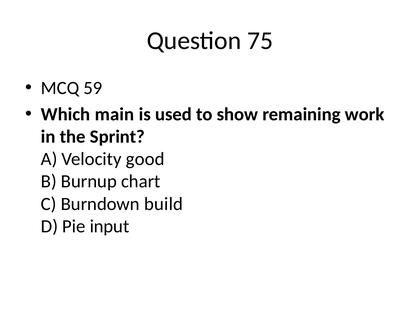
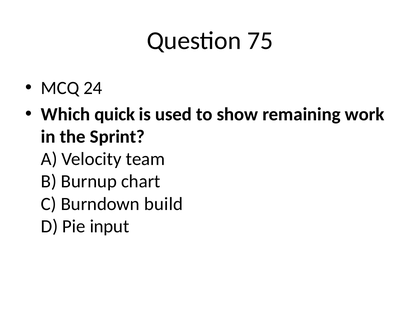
59: 59 -> 24 (93, 88)
main: main -> quick (115, 114)
good: good -> team (145, 159)
